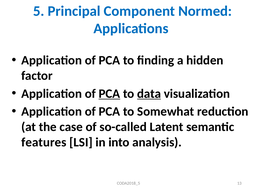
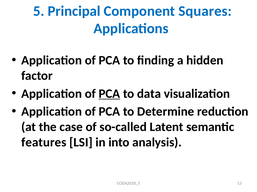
Normed: Normed -> Squares (205, 11)
data underline: present -> none (149, 94)
Somewhat: Somewhat -> Determine (166, 112)
